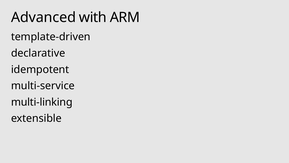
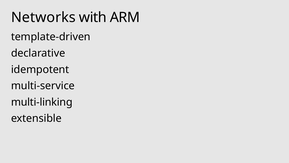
Advanced: Advanced -> Networks (43, 17)
